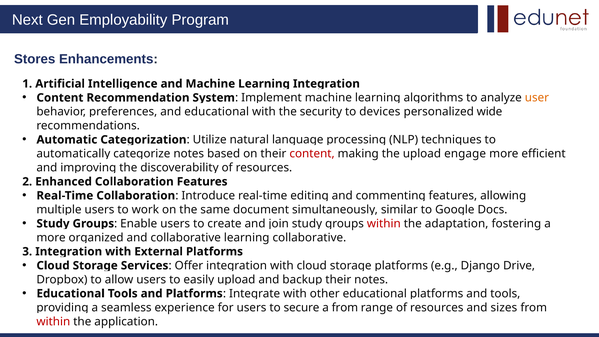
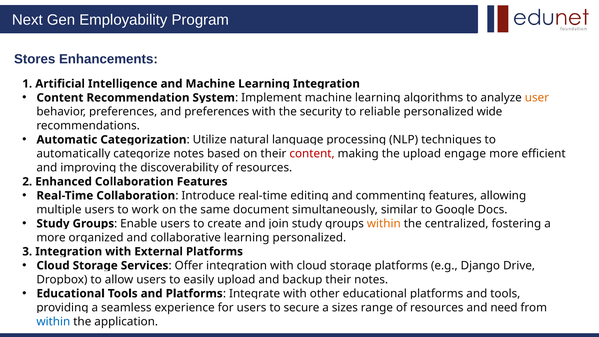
and educational: educational -> preferences (217, 112)
devices: devices -> reliable (380, 112)
within colour: red -> orange (384, 224)
adaptation: adaptation -> centralized (457, 224)
collaborative: collaborative -> personalized (309, 238)
a from: from -> sizes (345, 307)
sizes: sizes -> need (504, 307)
within colour: red -> blue (53, 321)
